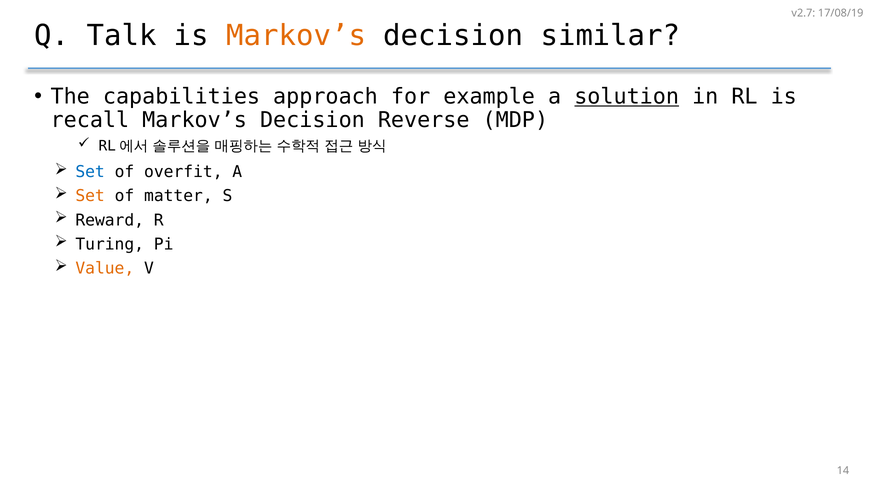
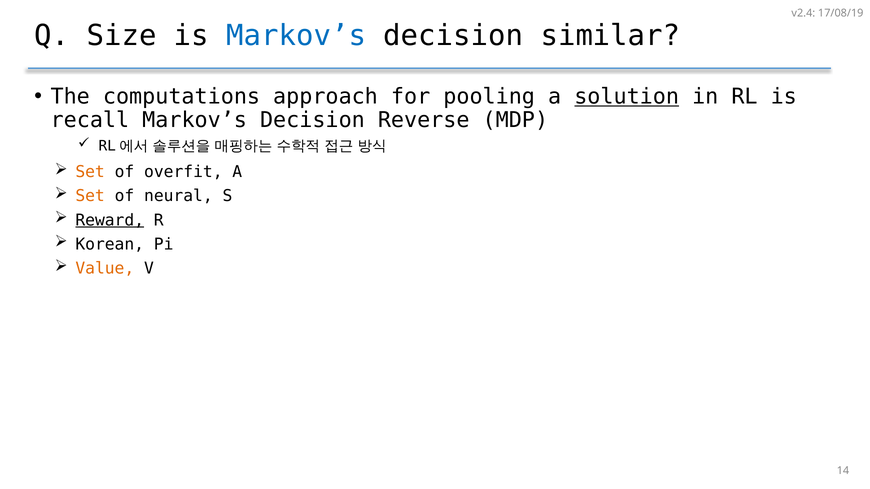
v2.7: v2.7 -> v2.4 (803, 13)
Talk: Talk -> Size (122, 36)
Markov’s colour: orange -> blue (296, 36)
capabilities: capabilities -> computations (181, 97)
example: example -> pooling (489, 97)
Set colour: blue -> orange (90, 172)
matter: matter -> neural (178, 196)
Reward underline: none -> present (110, 220)
Turing: Turing -> Korean (110, 244)
